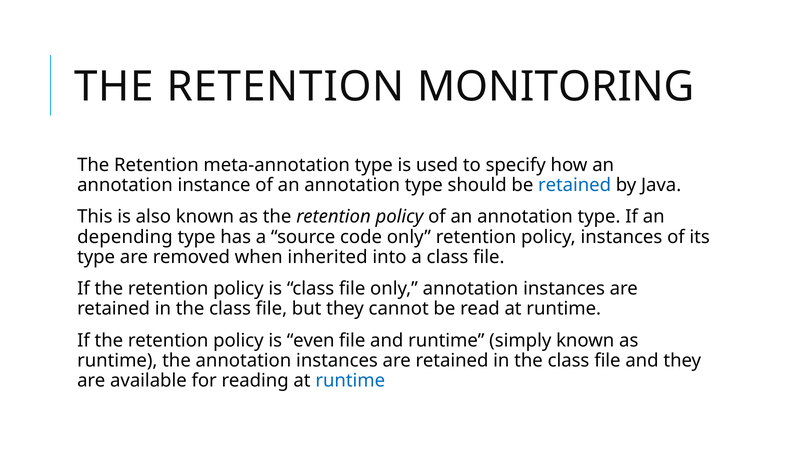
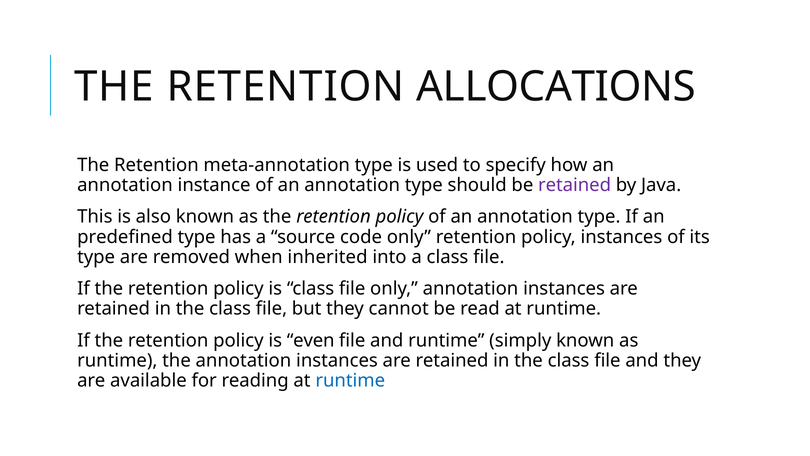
MONITORING: MONITORING -> ALLOCATIONS (556, 87)
retained colour: blue -> purple (575, 185)
depending: depending -> predefined (125, 237)
